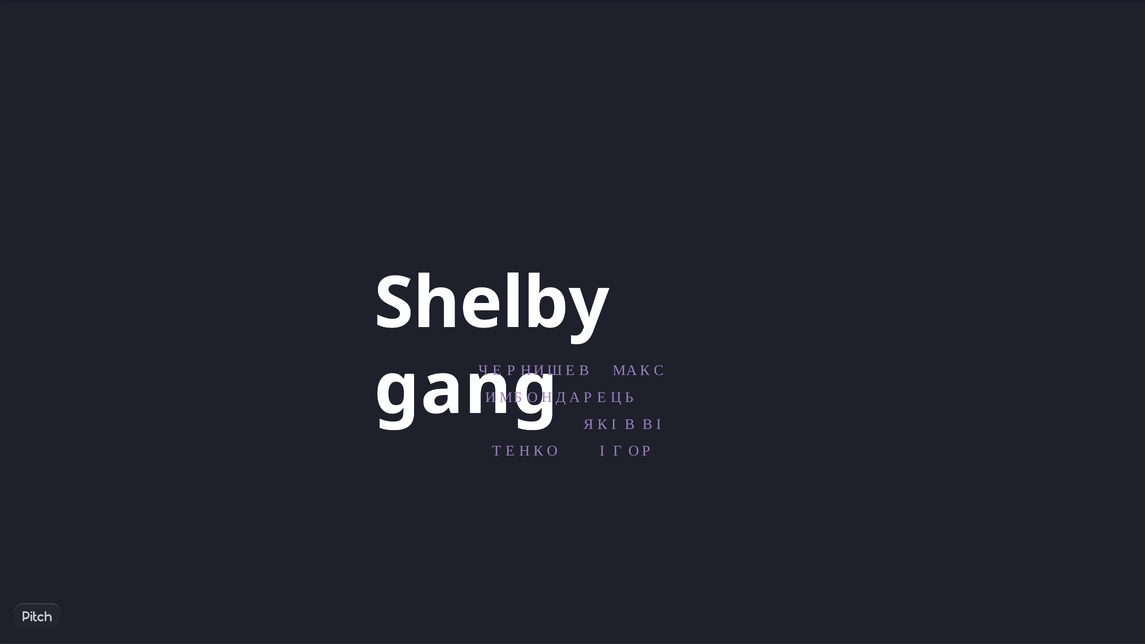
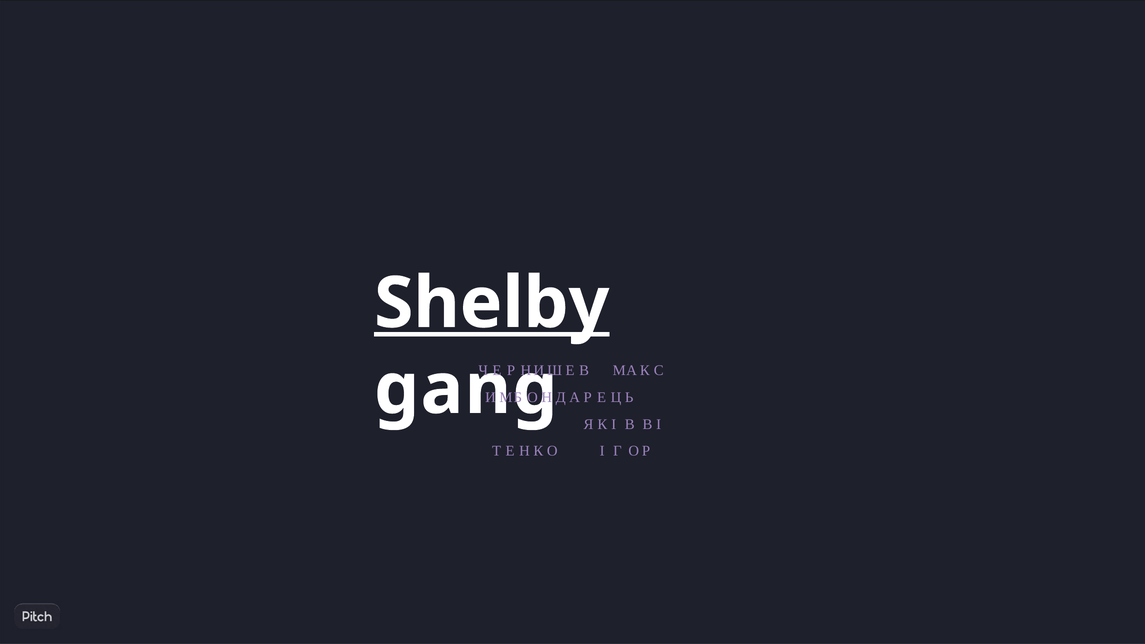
Shelby underline: none -> present (492, 303)
